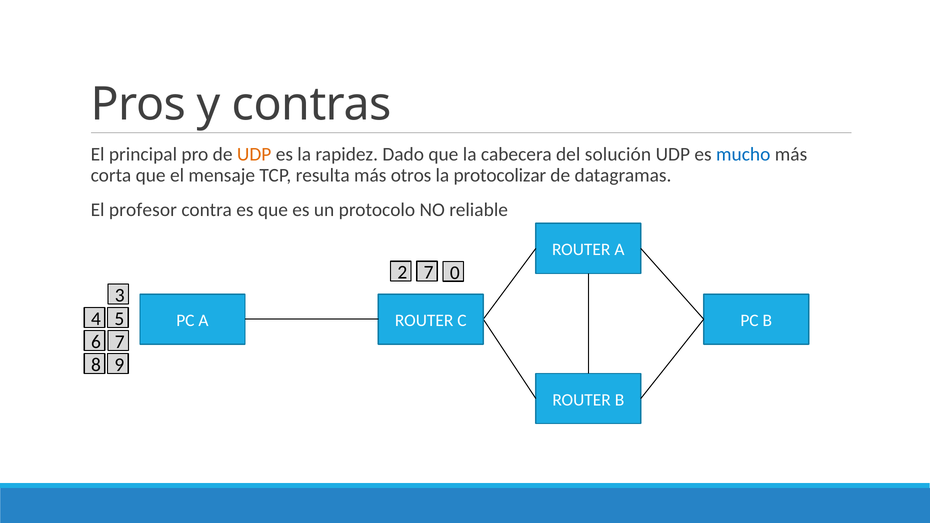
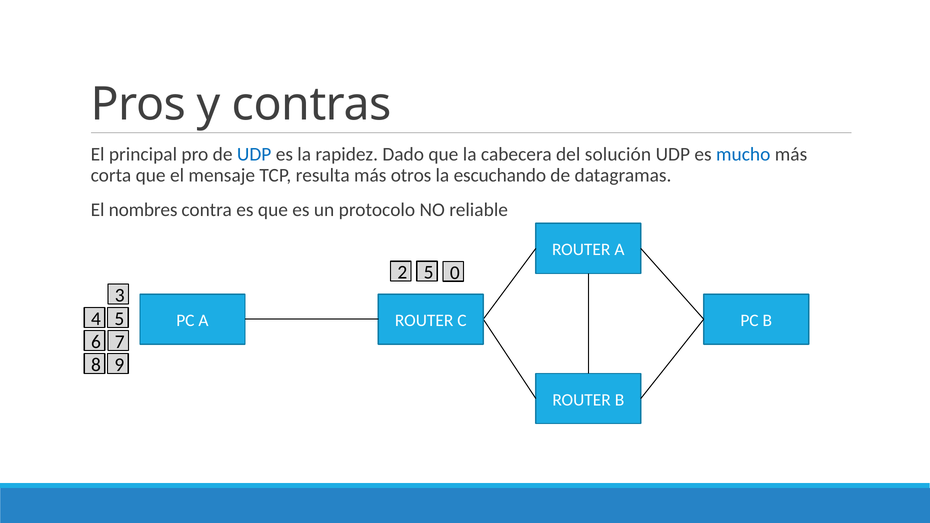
UDP colour: orange -> blue (254, 155)
protocolizar: protocolizar -> escuchando (500, 176)
profesor: profesor -> nombres (143, 210)
2 7: 7 -> 5 (429, 273)
